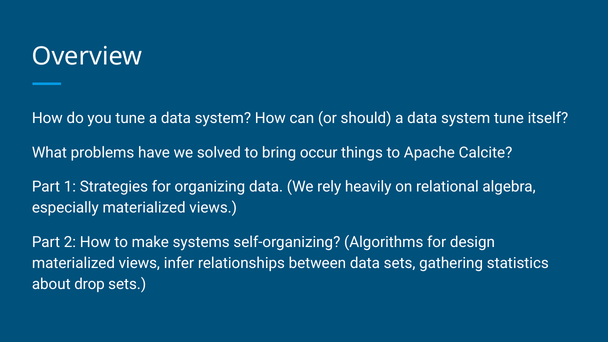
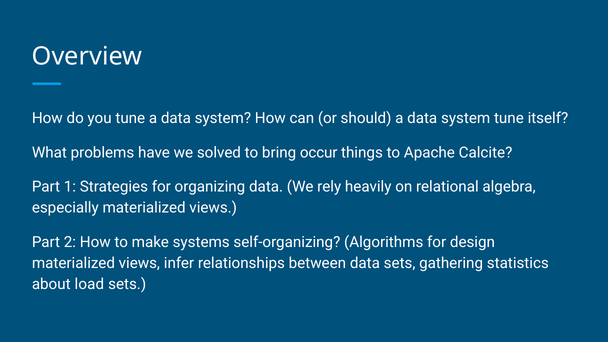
drop: drop -> load (89, 284)
